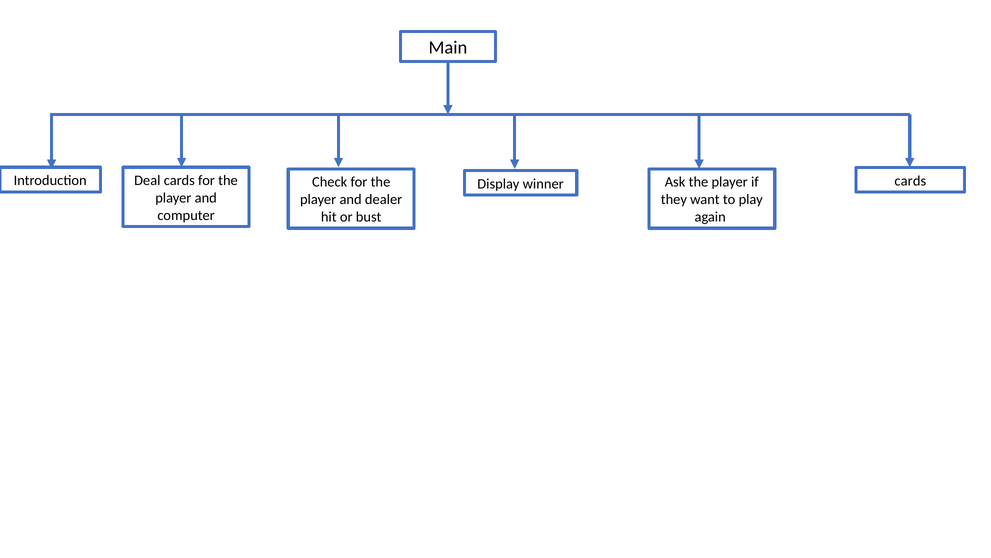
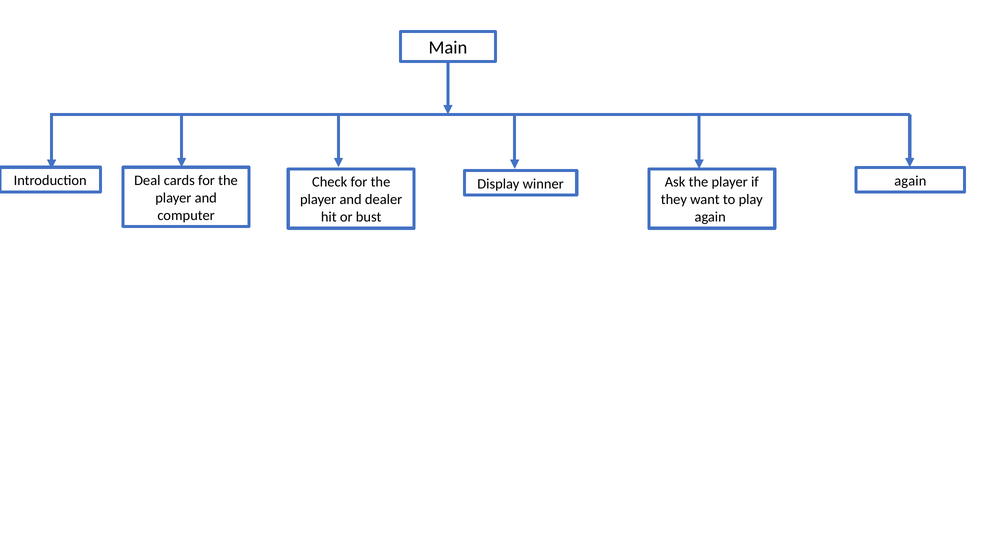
cards: cards -> again (910, 181)
